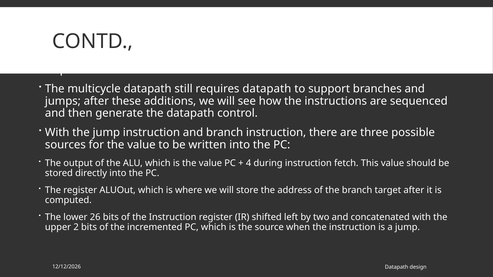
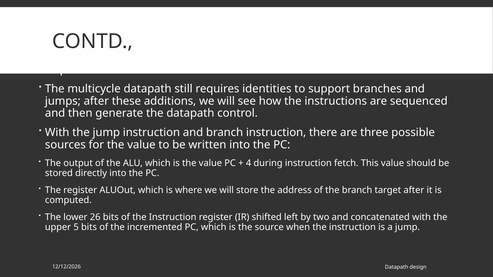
requires datapath: datapath -> identities (267, 89)
2: 2 -> 5 (76, 227)
